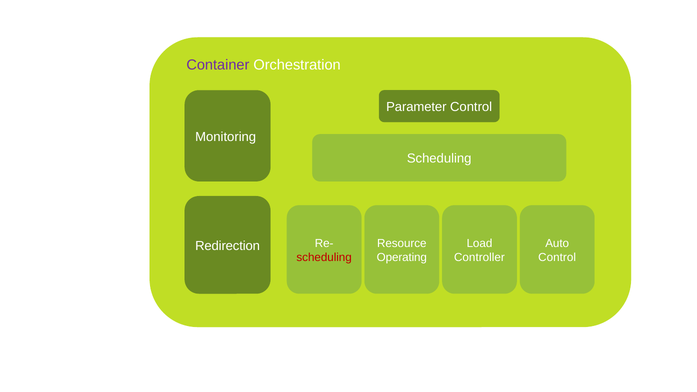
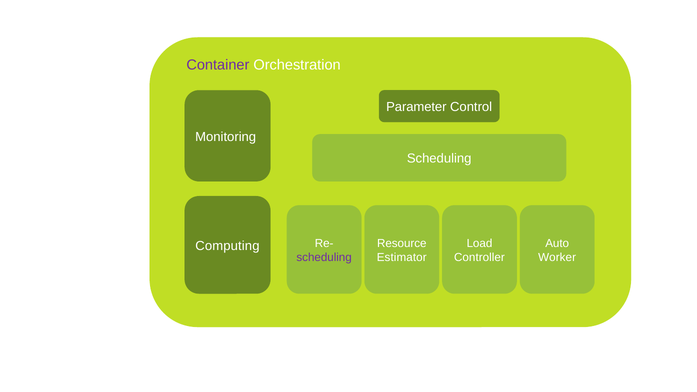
Redirection: Redirection -> Computing (227, 246)
scheduling colour: red -> purple (324, 257)
Operating: Operating -> Estimator (402, 257)
Control: Control -> Worker (557, 257)
